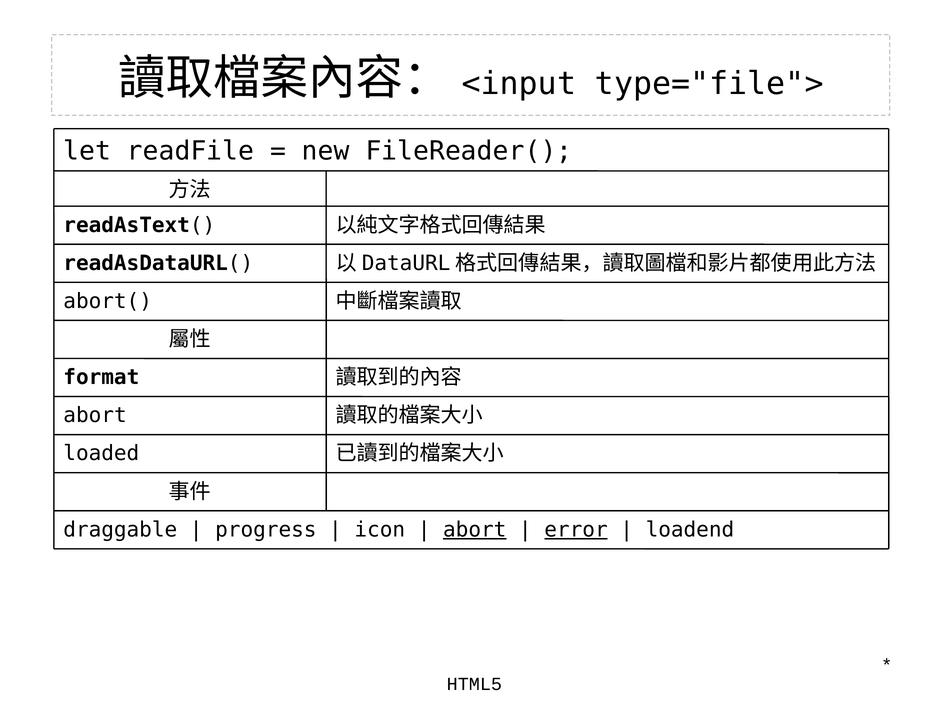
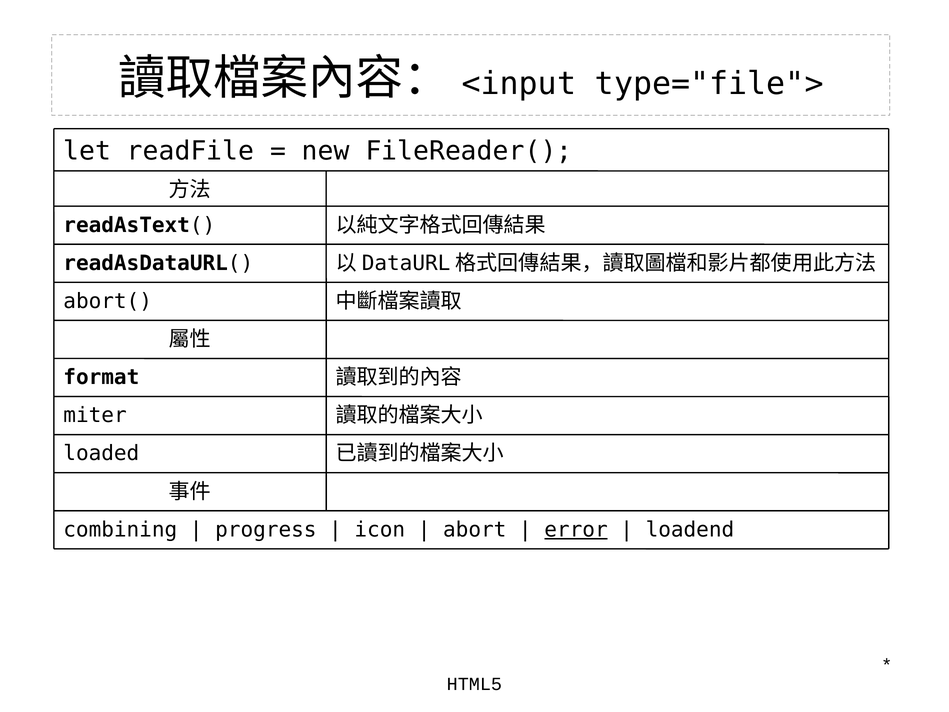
abort: abort -> miter (95, 415)
draggable: draggable -> combining (120, 529)
abort underline: present -> none (475, 529)
